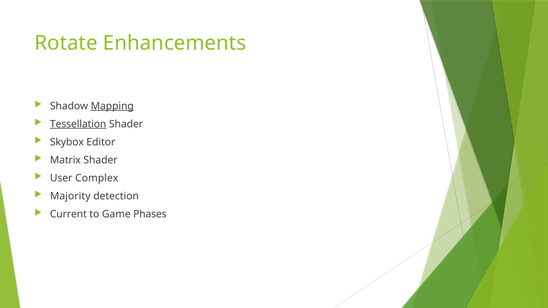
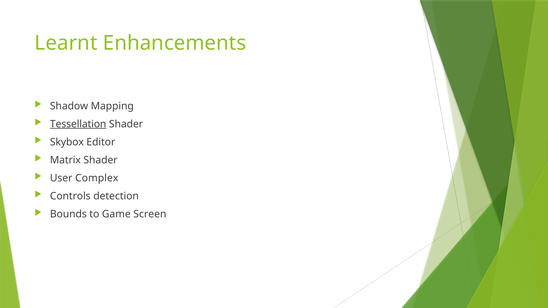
Rotate: Rotate -> Learnt (66, 43)
Mapping underline: present -> none (112, 106)
Majority: Majority -> Controls (70, 196)
Current: Current -> Bounds (68, 214)
Phases: Phases -> Screen (150, 214)
